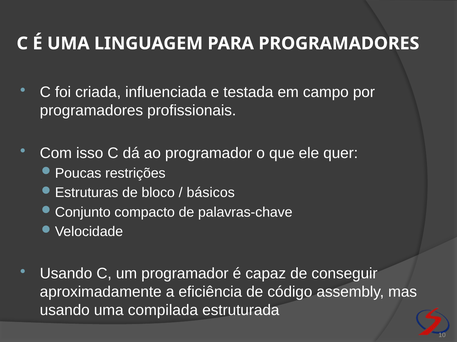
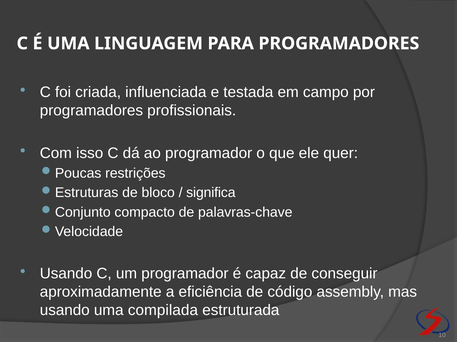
básicos: básicos -> significa (211, 193)
